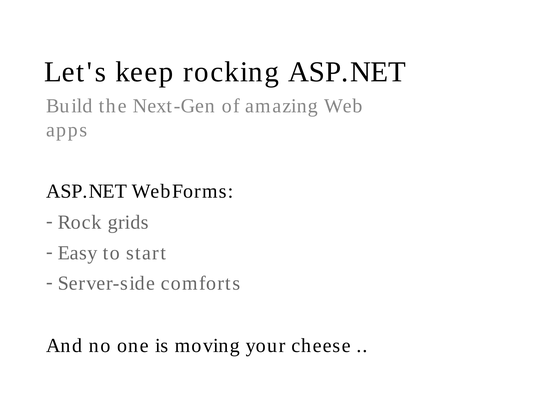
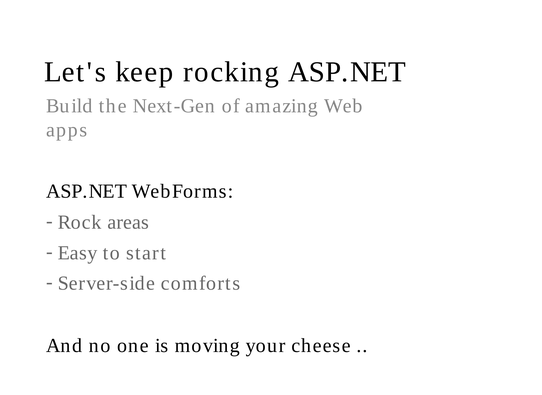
grids: grids -> areas (128, 222)
